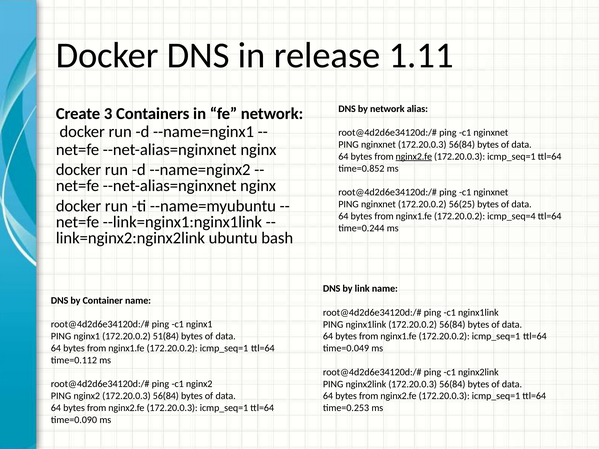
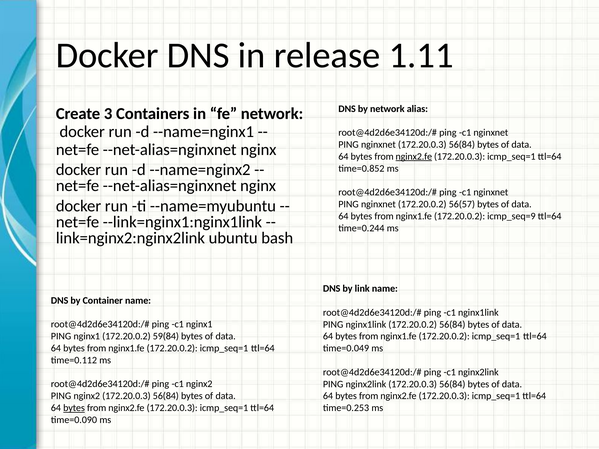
56(25: 56(25 -> 56(57 (462, 204)
icmp_seq=4: icmp_seq=4 -> icmp_seq=9 (511, 216)
51(84: 51(84 -> 59(84 (166, 336)
bytes underline: none -> present (74, 408)
